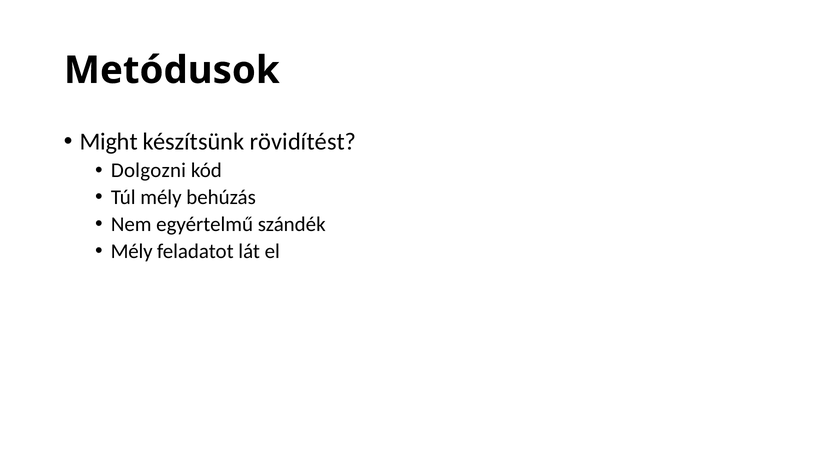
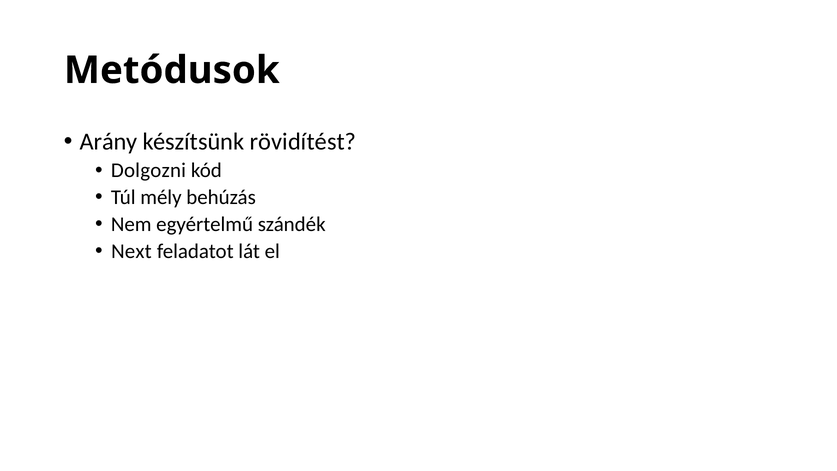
Might: Might -> Arány (109, 142)
Mély: Mély -> Next (131, 251)
